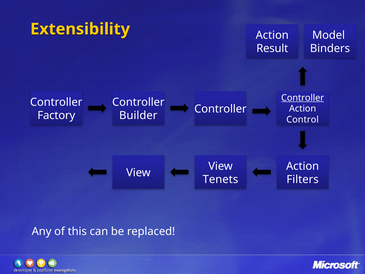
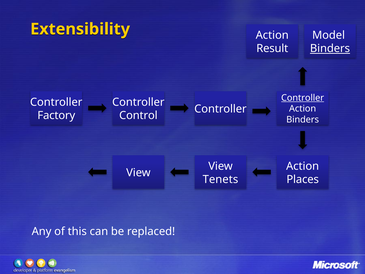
Binders underline: none -> present (330, 49)
Builder: Builder -> Control (138, 115)
Control: Control -> Binders (303, 120)
Filters: Filters -> Places (303, 179)
